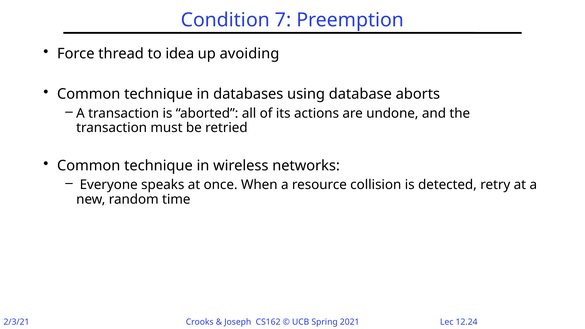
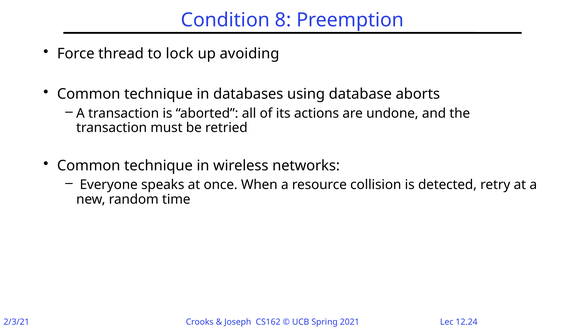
7: 7 -> 8 (283, 20)
idea: idea -> lock (180, 54)
